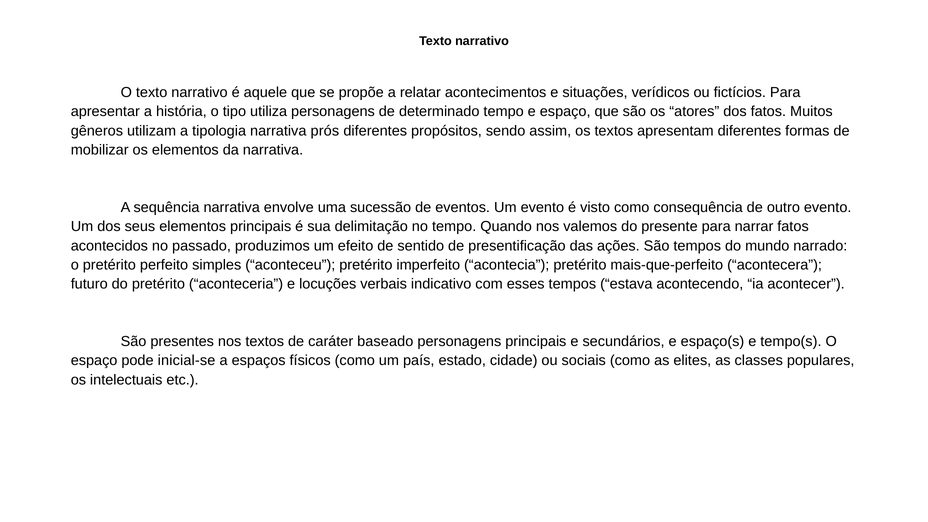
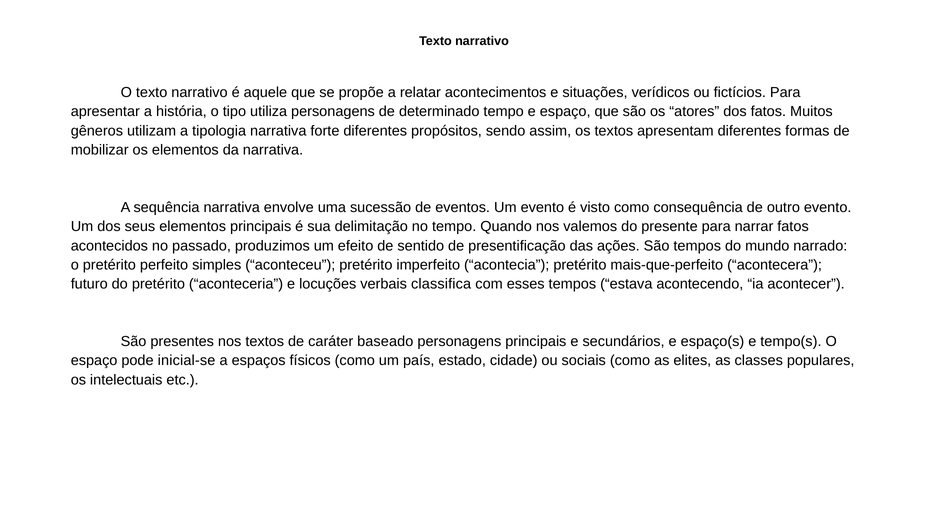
prós: prós -> forte (325, 131)
indicativo: indicativo -> classifica (441, 284)
